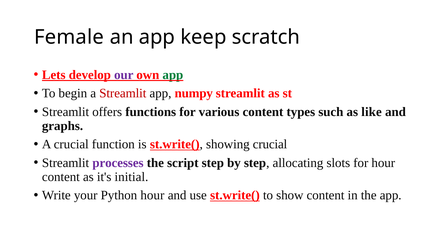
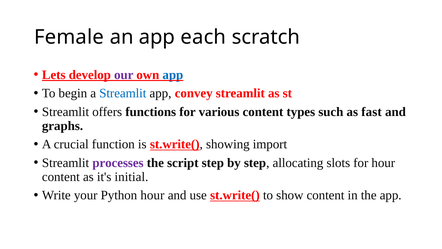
keep: keep -> each (203, 37)
app colour: green -> blue (173, 75)
Streamlit colour: red -> blue (123, 93)
numpy: numpy -> convey (194, 93)
like: like -> fast (372, 112)
showing crucial: crucial -> import (270, 144)
